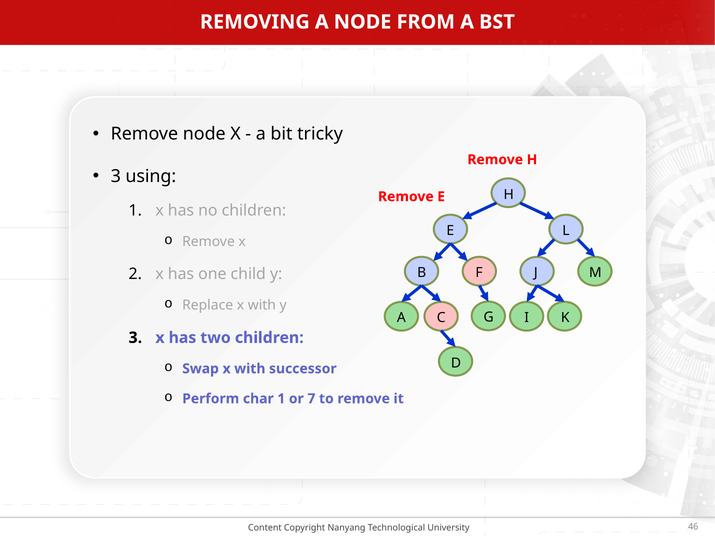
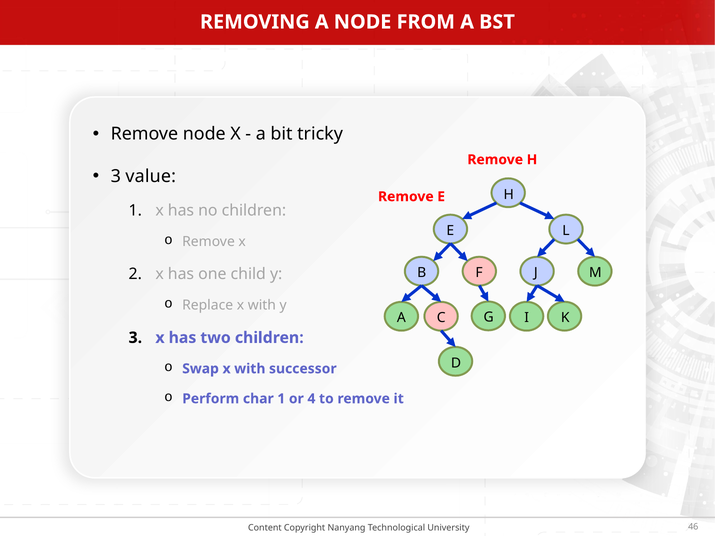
using: using -> value (151, 176)
7: 7 -> 4 (311, 399)
